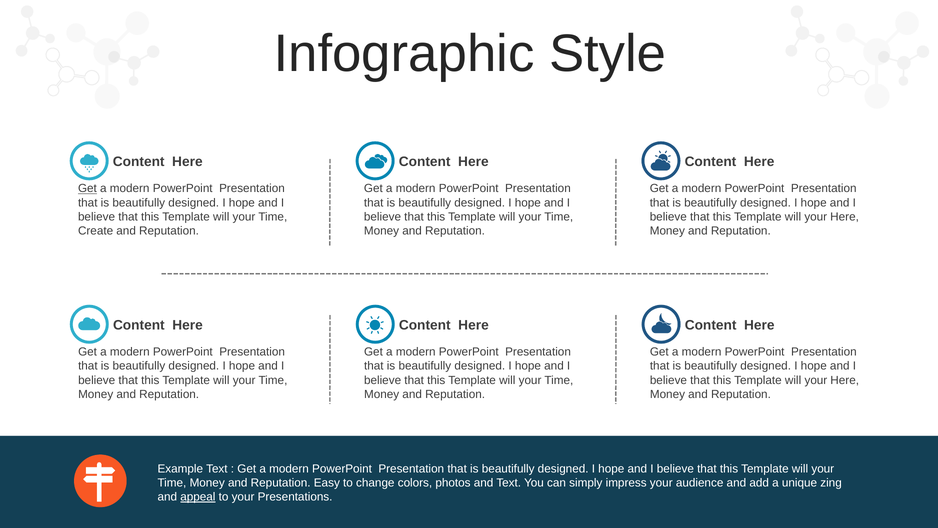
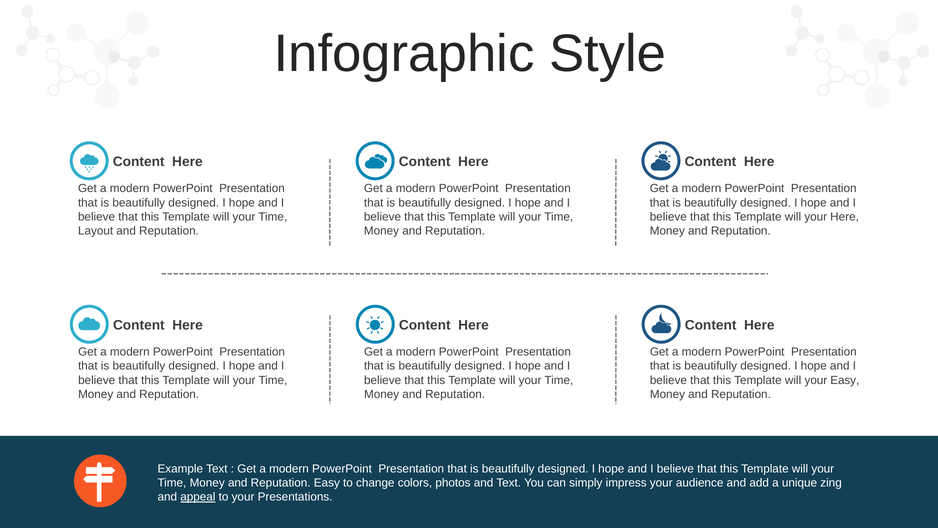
Get underline: present -> none (87, 188)
Create: Create -> Layout (96, 231)
Here: Here -> Easy (845, 380)
